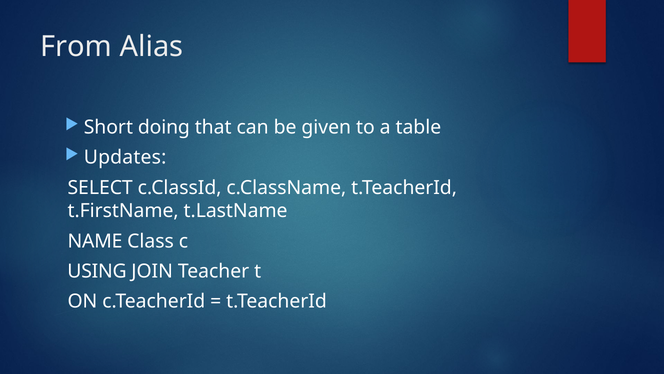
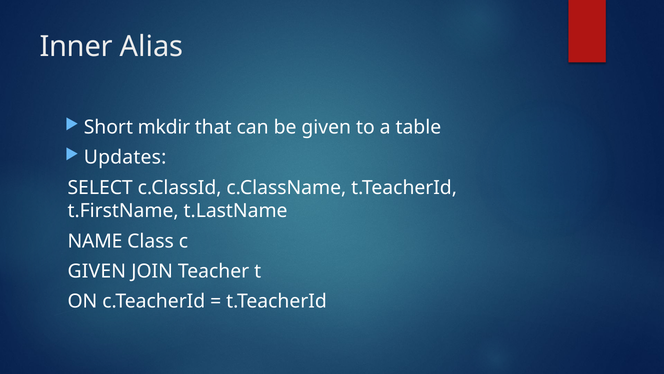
From: From -> Inner (76, 47)
doing: doing -> mkdir (164, 127)
USING: USING -> GIVEN (97, 271)
